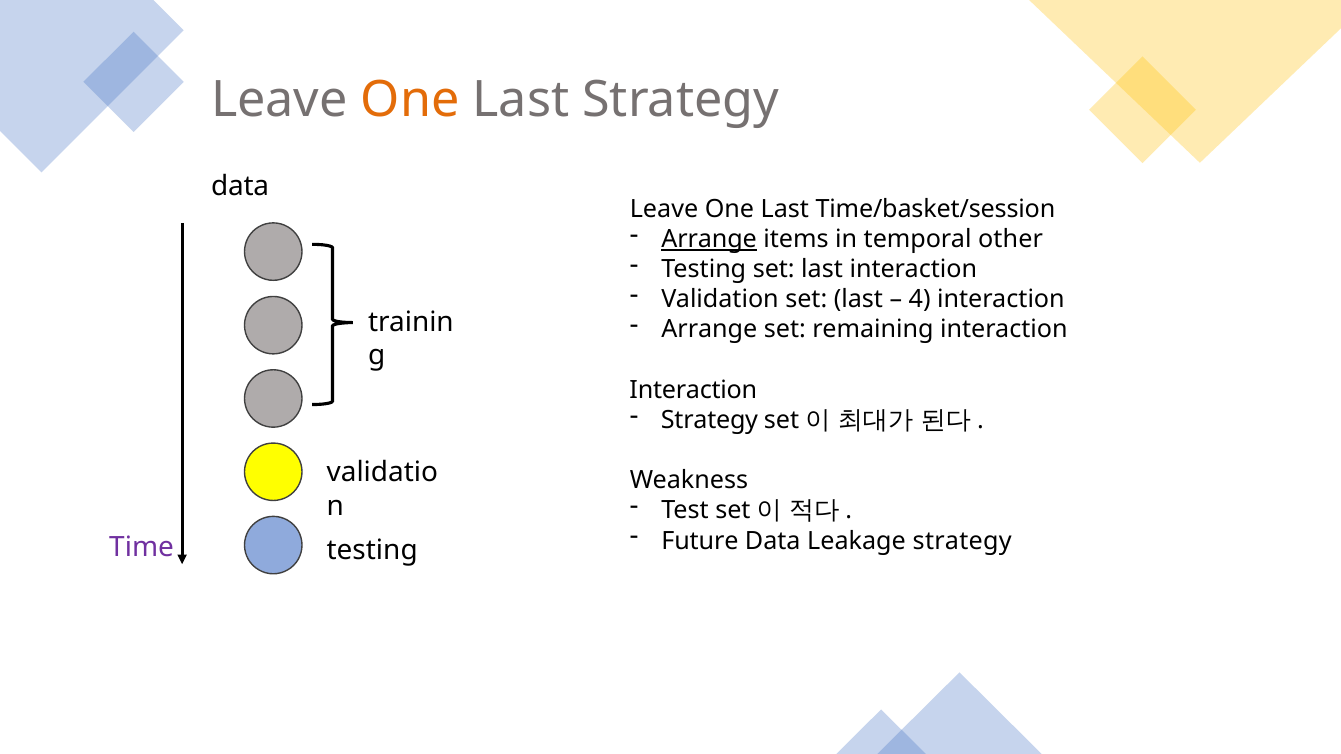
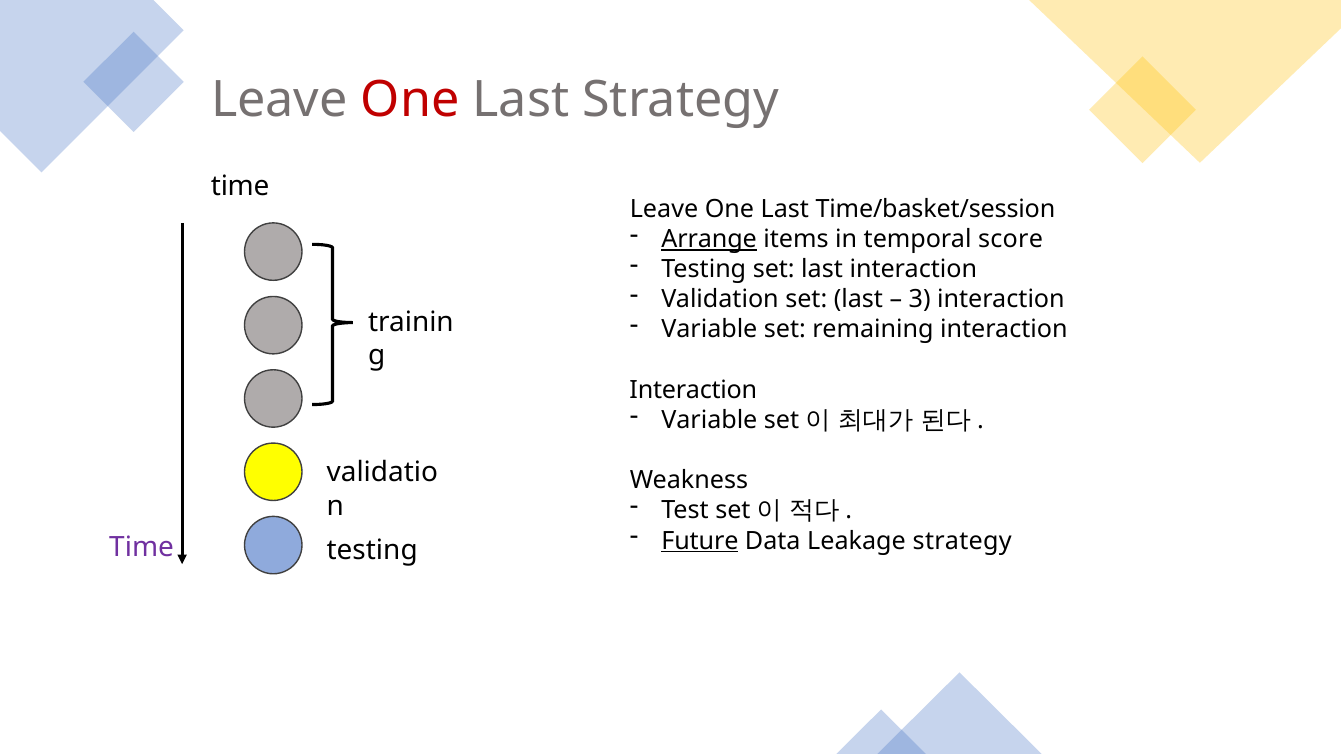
One colour: orange -> red (410, 100)
data: data -> time (240, 186)
other: other -> score (1010, 239)
4: 4 -> 3 (920, 300)
Arrange: Arrange -> Variable (709, 330)
Strategy: Strategy -> Variable (709, 420)
Future underline: none -> present (700, 541)
